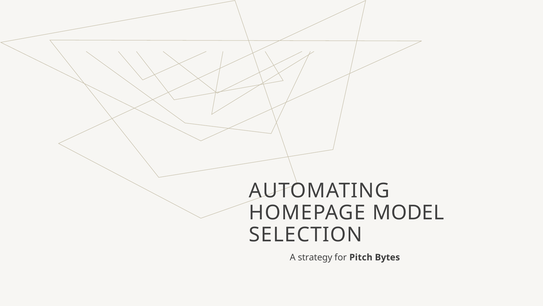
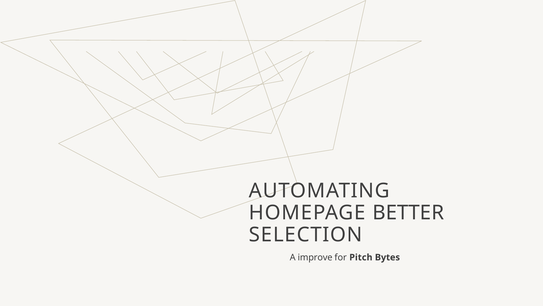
MODEL: MODEL -> BETTER (408, 212)
strategy: strategy -> improve (315, 257)
